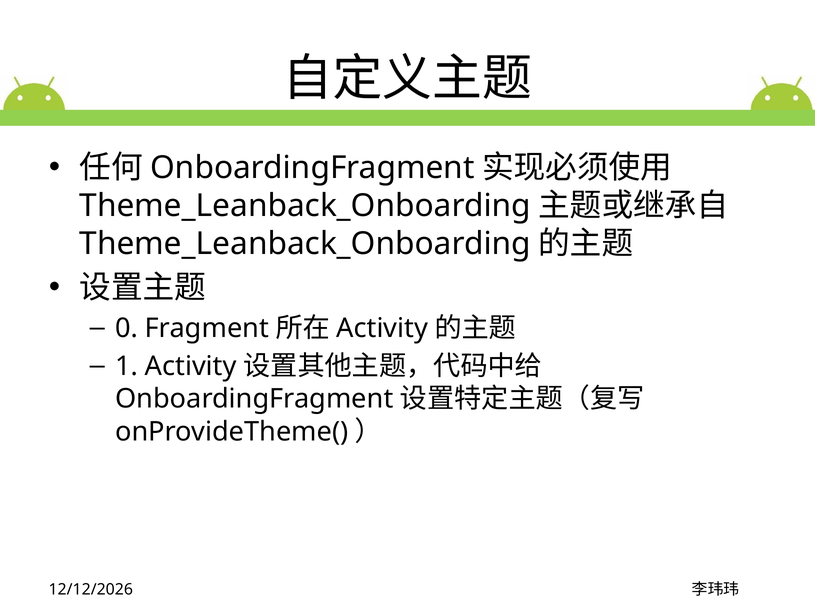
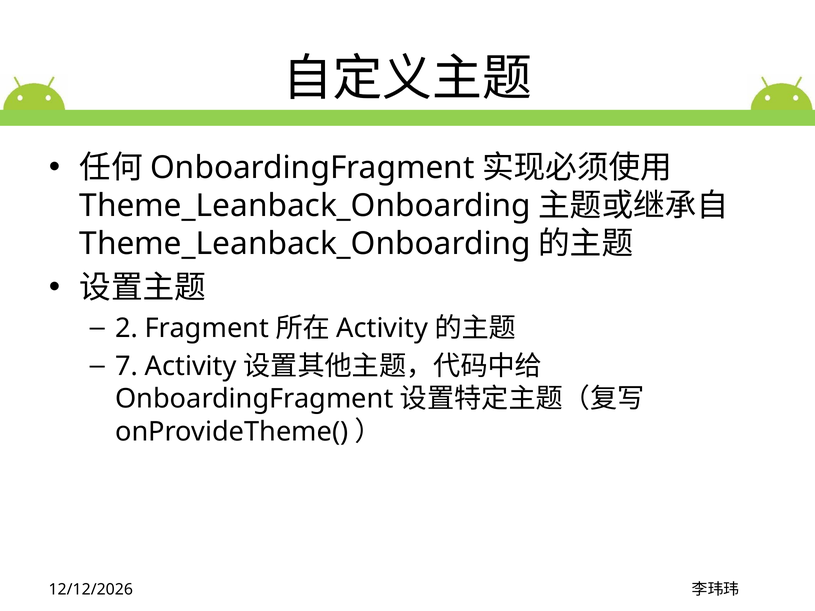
0: 0 -> 2 (127, 329)
1: 1 -> 7 (127, 367)
